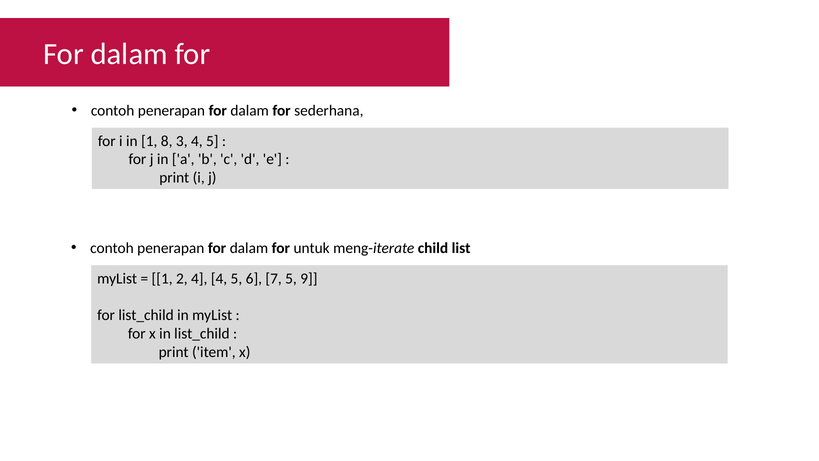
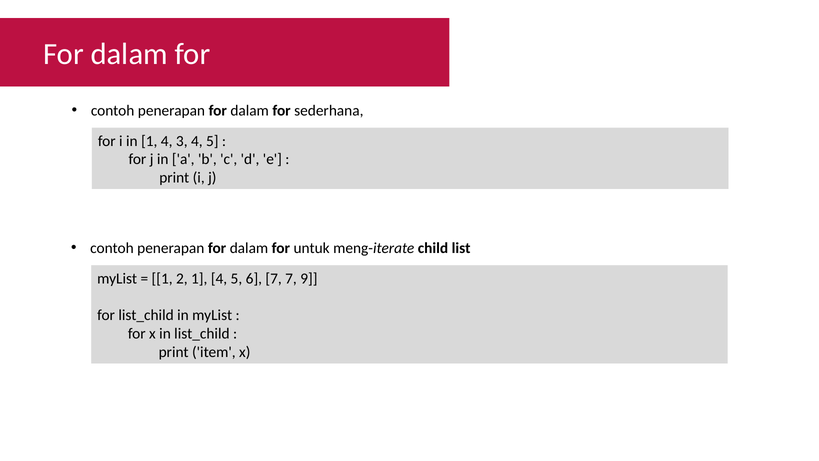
in 1 8: 8 -> 4 (167, 141)
2 4: 4 -> 1 (199, 278)
7 5: 5 -> 7 (291, 278)
